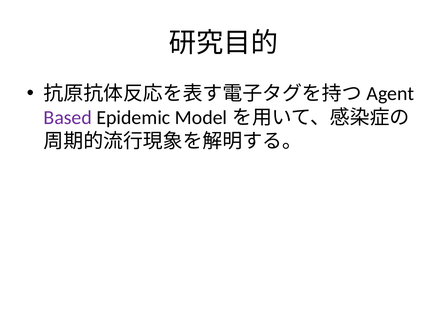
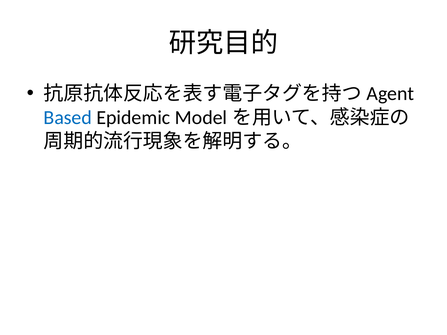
Based colour: purple -> blue (68, 118)
